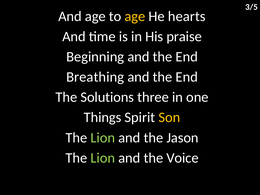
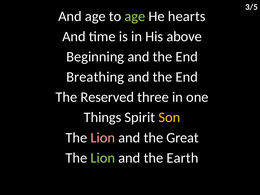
age colour: yellow -> light green (135, 16)
praise: praise -> above (184, 37)
Solutions: Solutions -> Reserved (107, 97)
Lion colour: light green -> pink (103, 138)
Jason: Jason -> Great (183, 138)
Voice: Voice -> Earth (182, 158)
